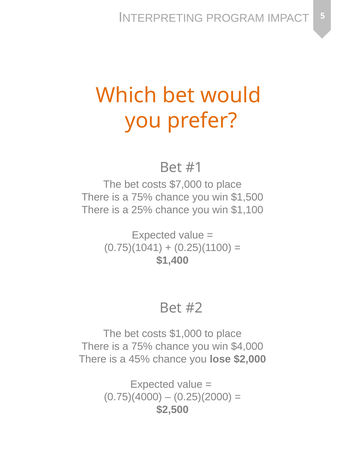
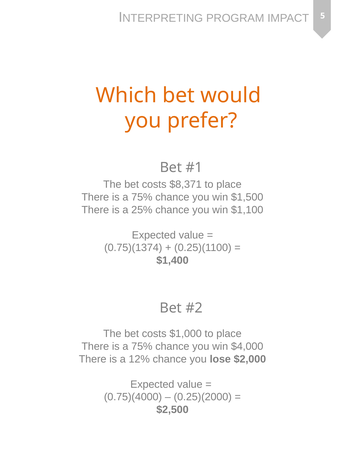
$7,000: $7,000 -> $8,371 (186, 185)
0.75)(1041: 0.75)(1041 -> 0.75)(1374 (133, 248)
45%: 45% -> 12% (139, 359)
